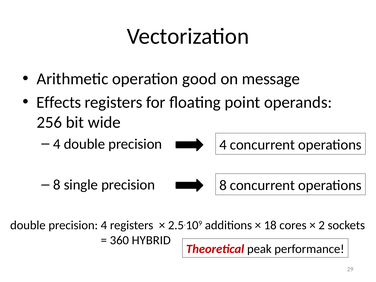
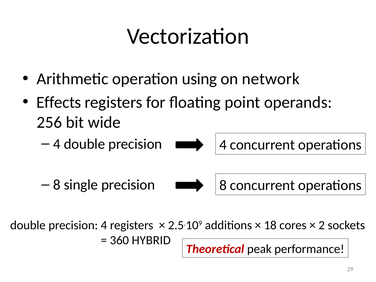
good: good -> using (199, 79)
message: message -> network (271, 79)
